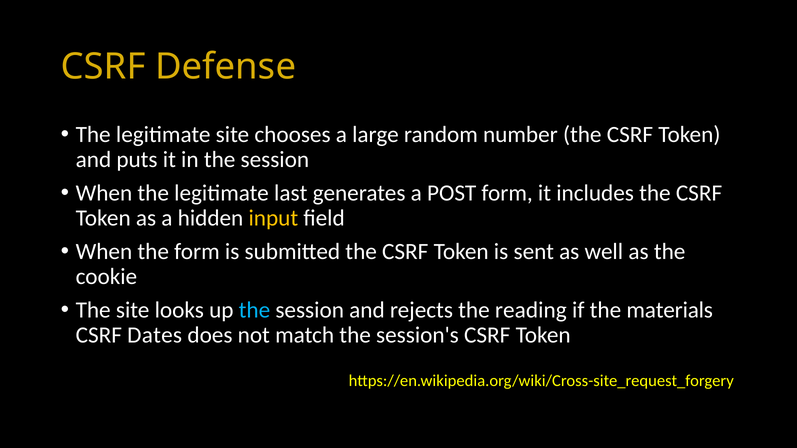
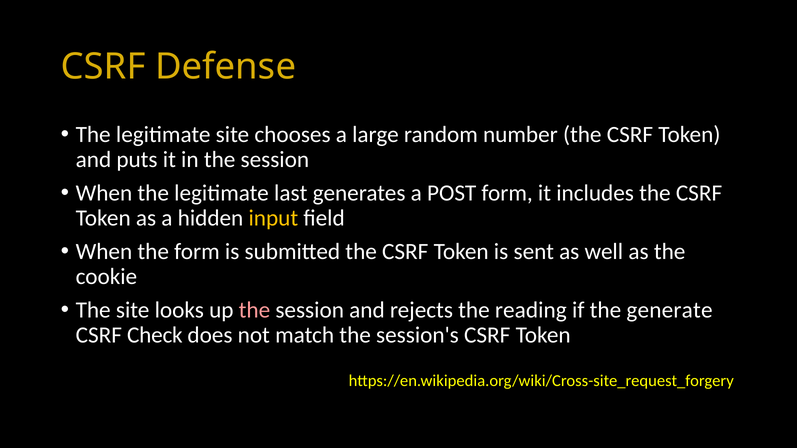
the colour: light blue -> pink (254, 310)
materials: materials -> generate (670, 310)
Dates: Dates -> Check (155, 335)
